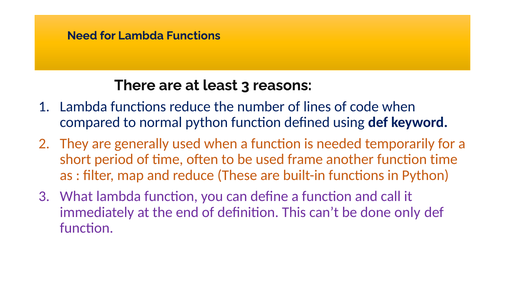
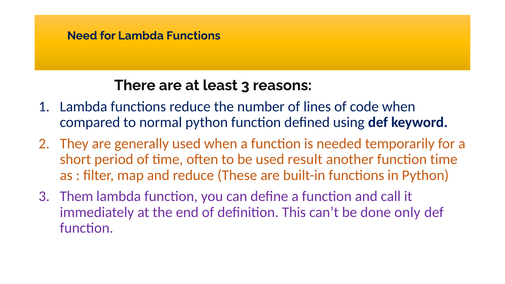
frame: frame -> result (305, 159)
What: What -> Them (76, 196)
